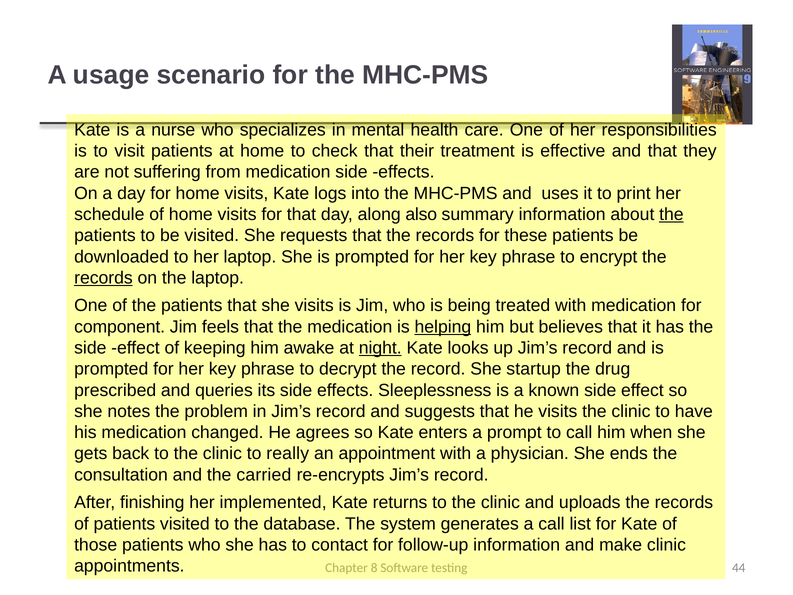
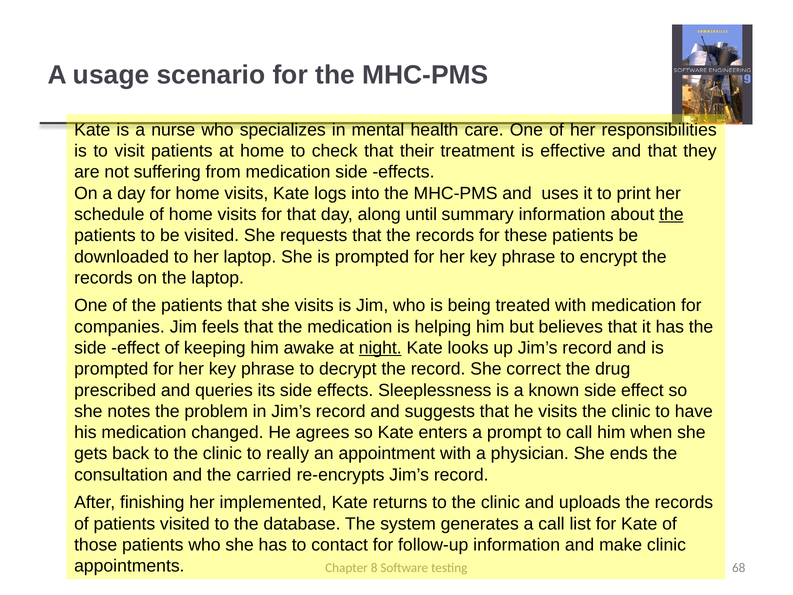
also: also -> until (421, 214)
records underline: present -> none (103, 278)
component: component -> companies (120, 327)
helping underline: present -> none (443, 327)
startup: startup -> correct (534, 369)
44: 44 -> 68 (739, 568)
